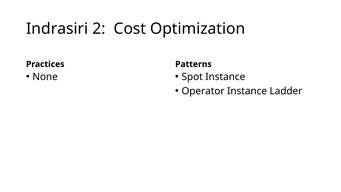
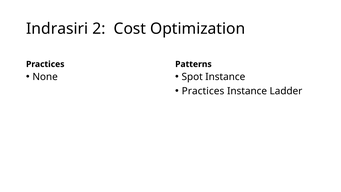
Operator: Operator -> Practices (203, 91)
